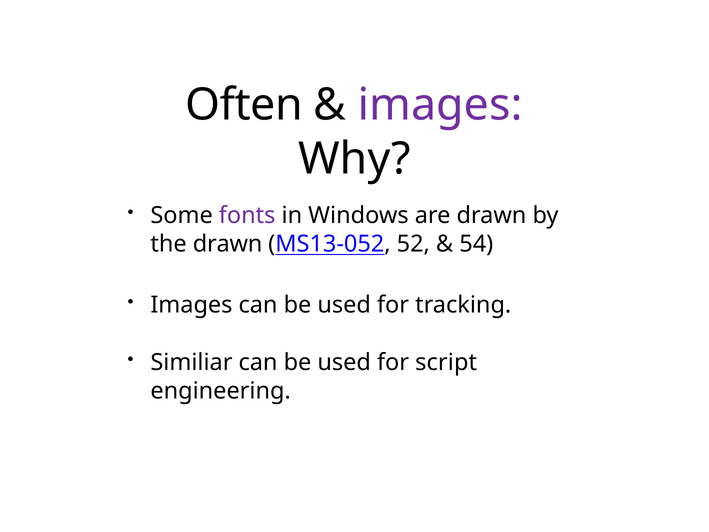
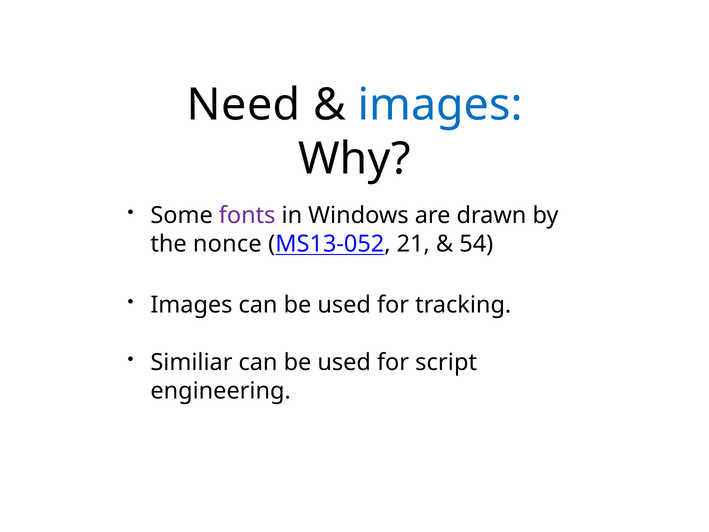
Often: Often -> Need (244, 105)
images colour: purple -> blue (440, 105)
the drawn: drawn -> nonce (227, 244)
52: 52 -> 21 (413, 244)
